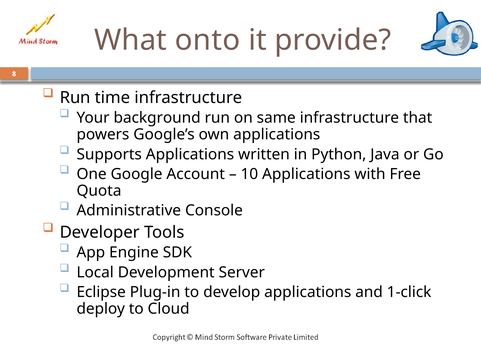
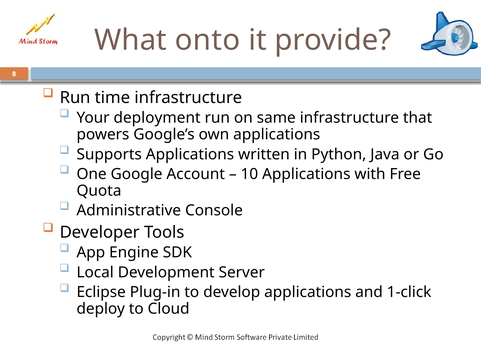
background: background -> deployment (157, 118)
